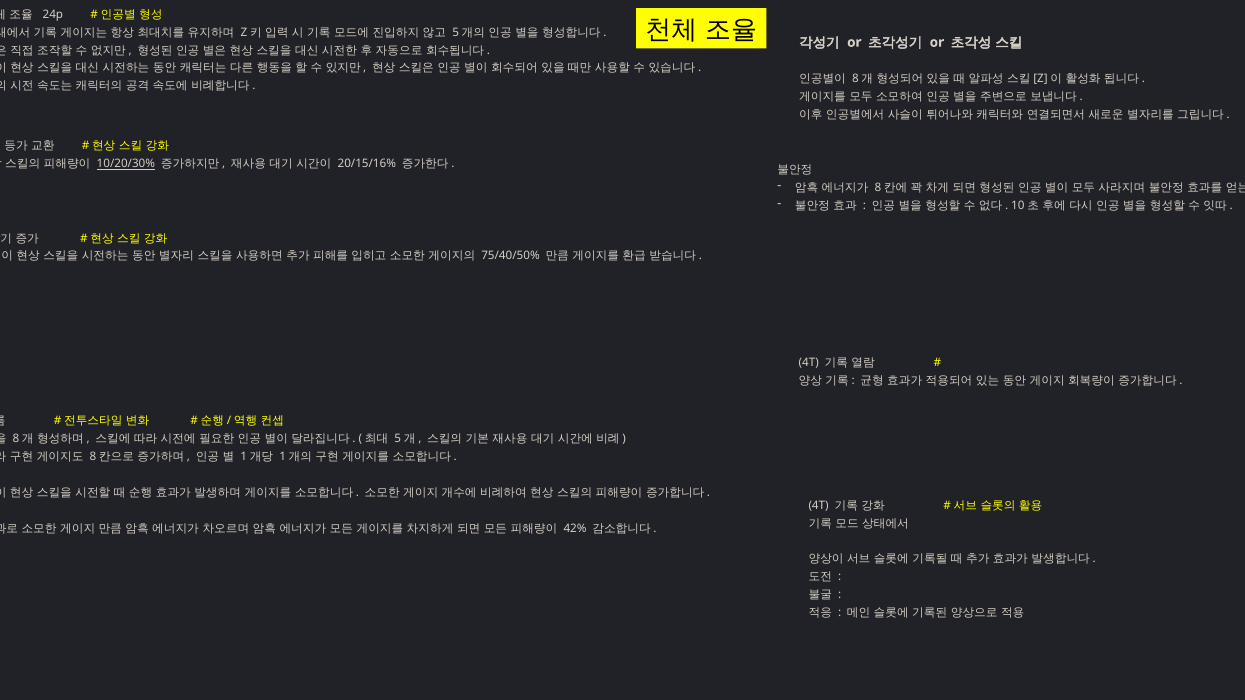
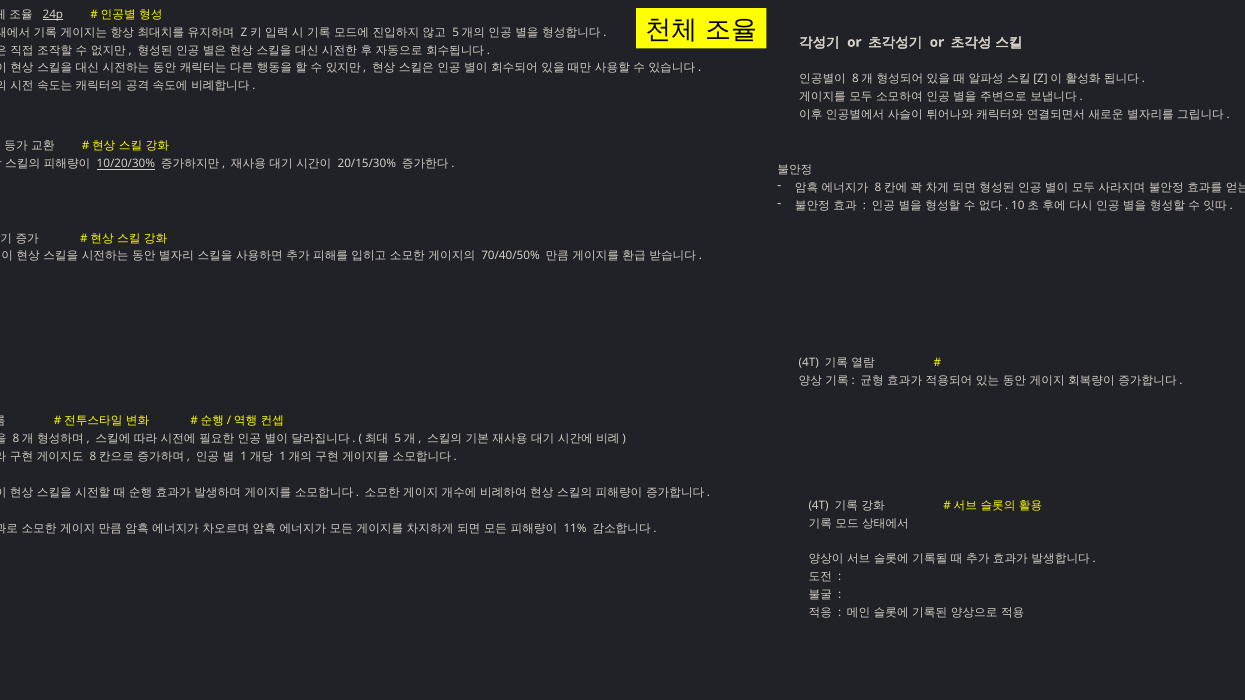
24p underline: none -> present (53, 14)
20/15/16%: 20/15/16% -> 20/15/30% (367, 164)
75/40/50%: 75/40/50% -> 70/40/50% (511, 256)
42%: 42% -> 11% (575, 529)
